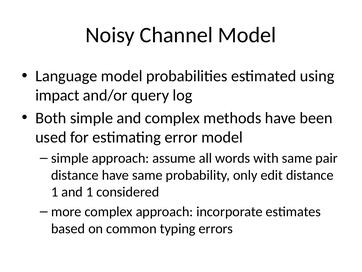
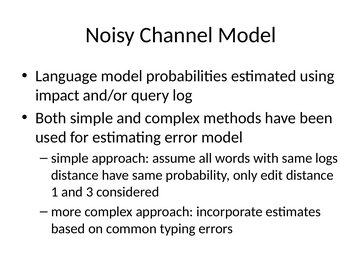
pair: pair -> logs (327, 158)
and 1: 1 -> 3 (90, 192)
